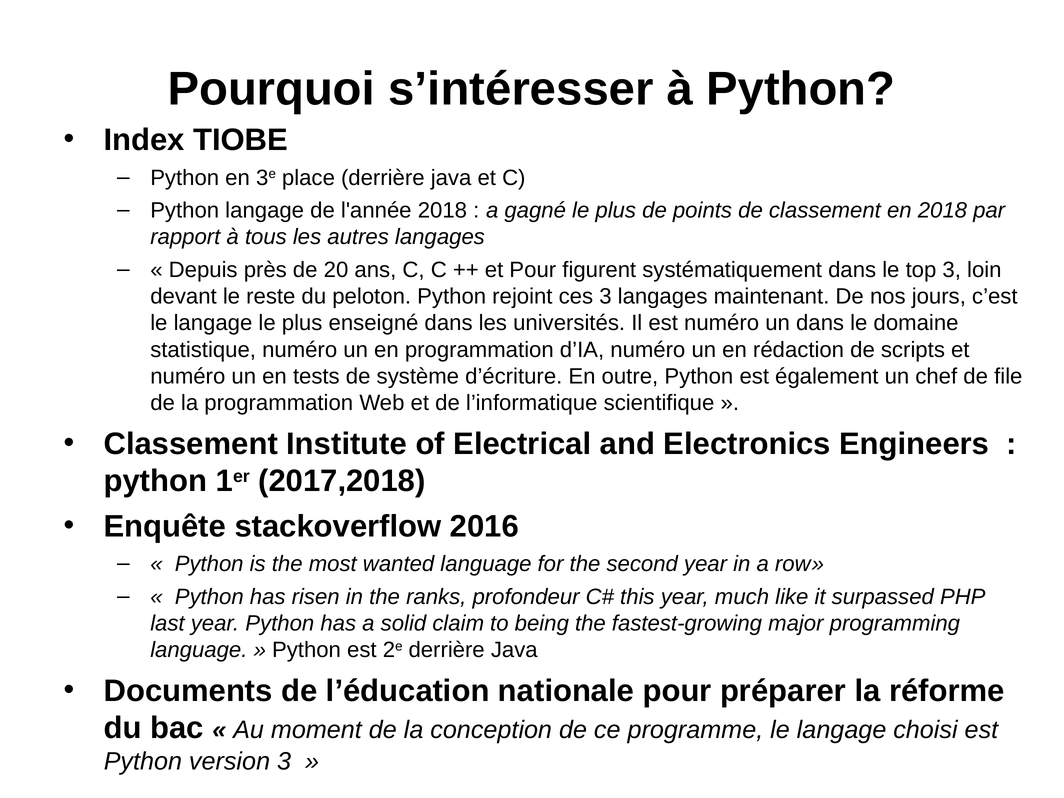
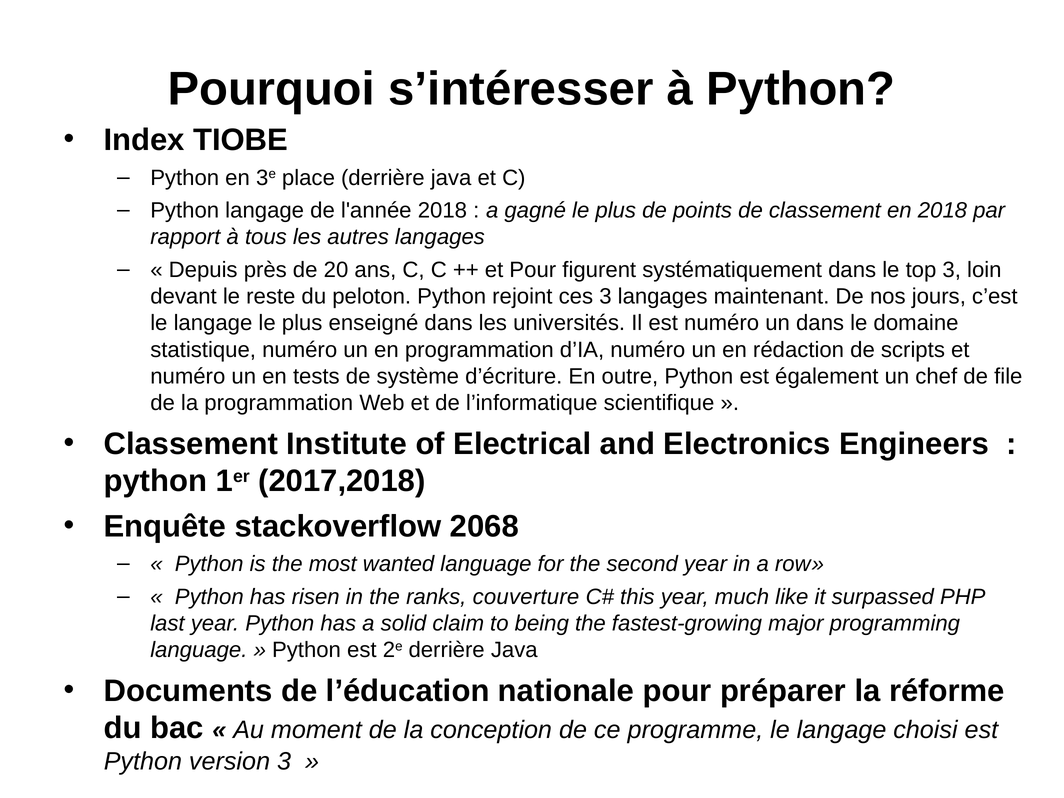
2016: 2016 -> 2068 (484, 527)
profondeur: profondeur -> couverture (526, 597)
